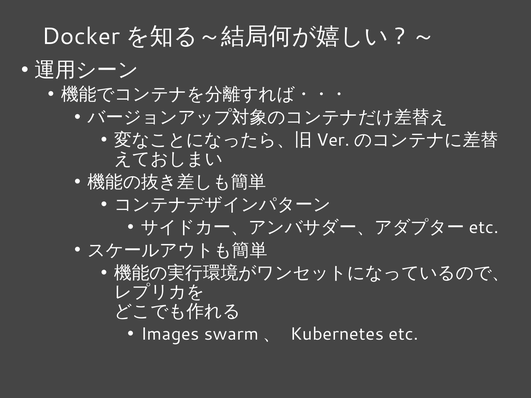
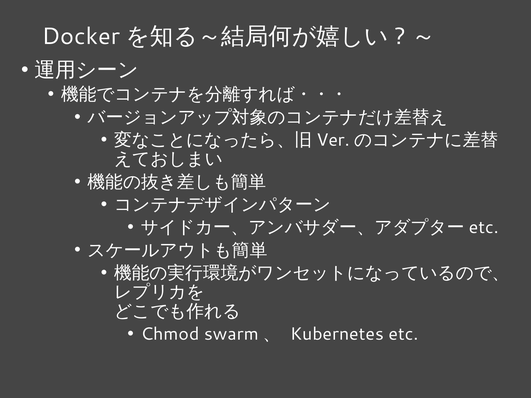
Images: Images -> Chmod (170, 334)
